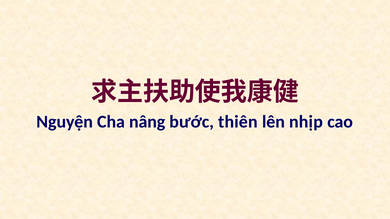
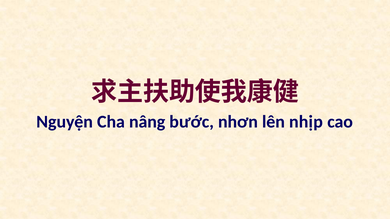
thiên: thiên -> nhơn (238, 122)
